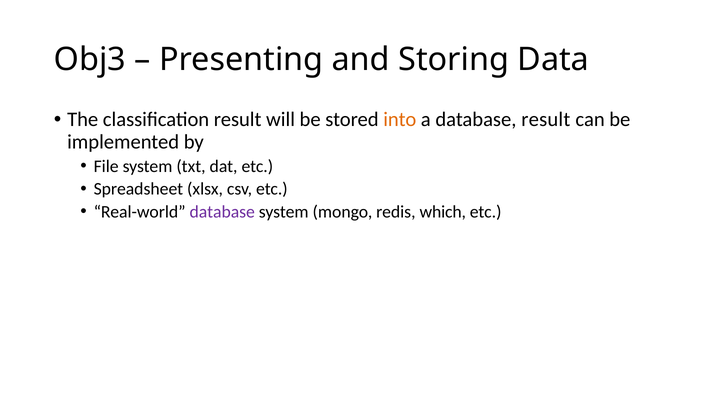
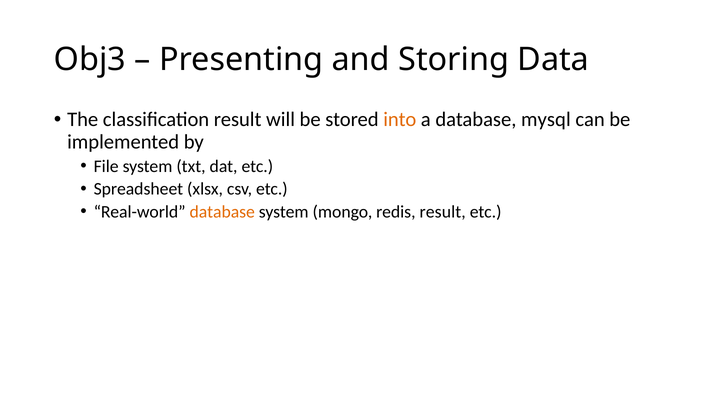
database result: result -> mysql (546, 120)
database colour: purple -> orange (222, 212)
redis which: which -> result (443, 212)
